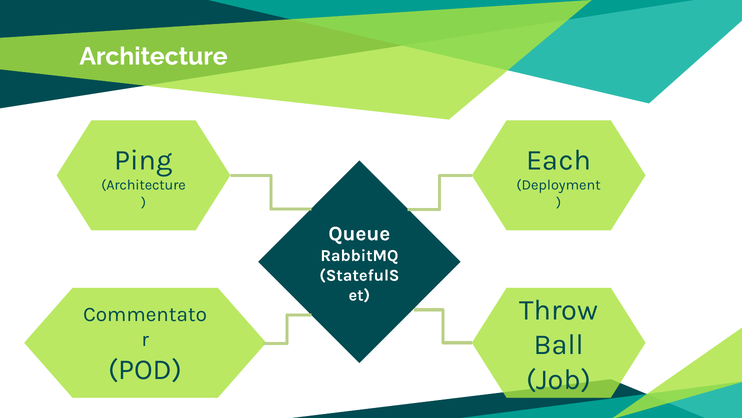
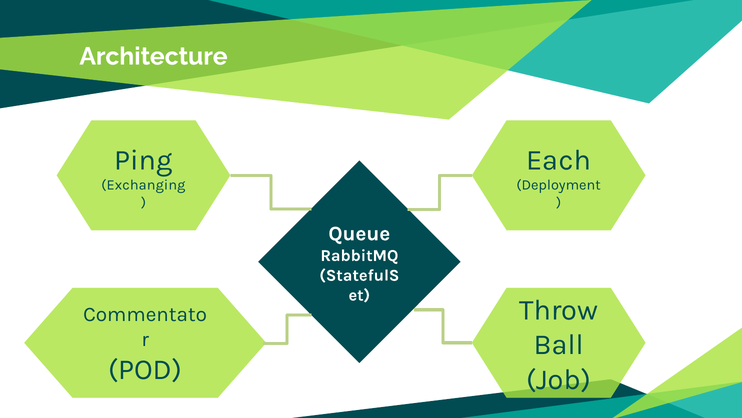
Architecture: Architecture -> Exchanging (143, 185)
